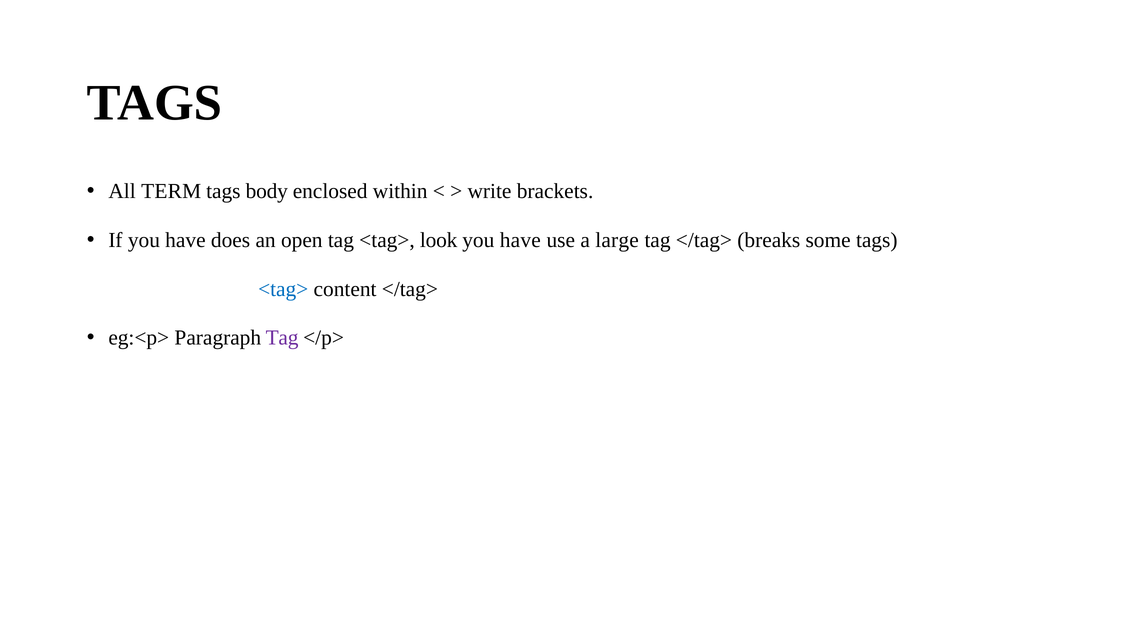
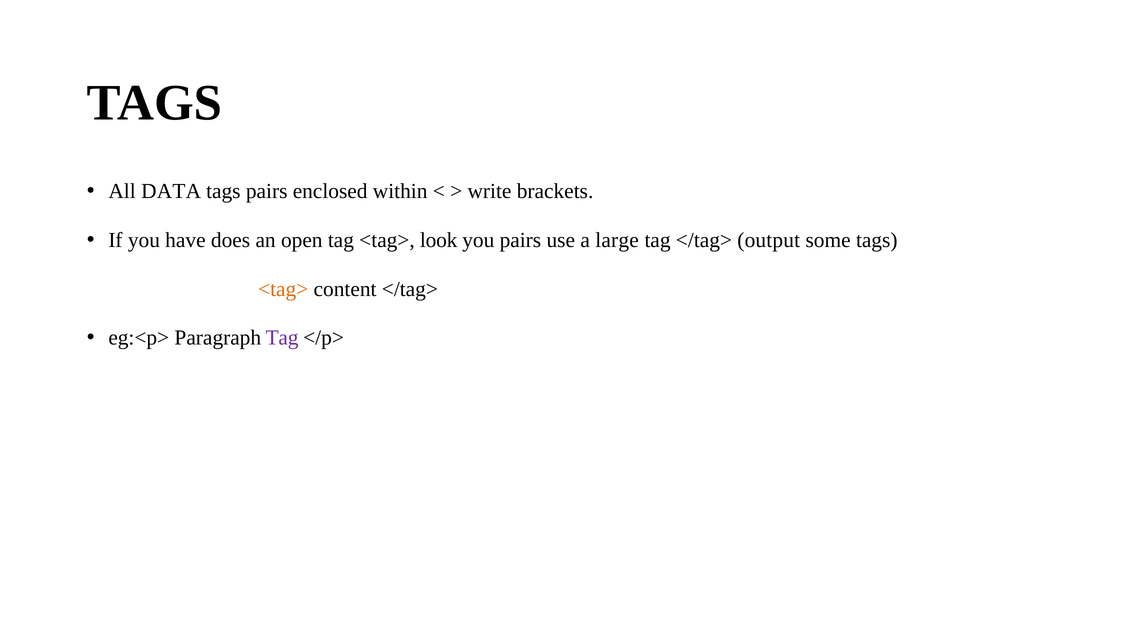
TERM: TERM -> DATA (171, 191)
tags body: body -> pairs (267, 191)
have: have -> pairs (520, 240)
breaks: breaks -> output (769, 240)
<tag> colour: blue -> orange (283, 289)
